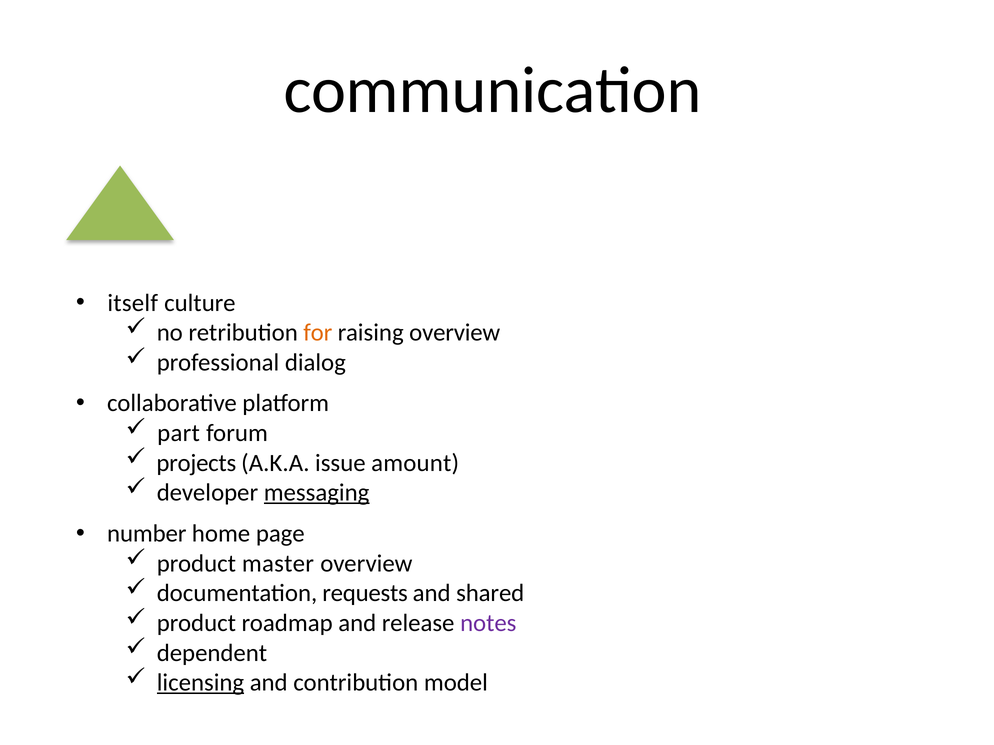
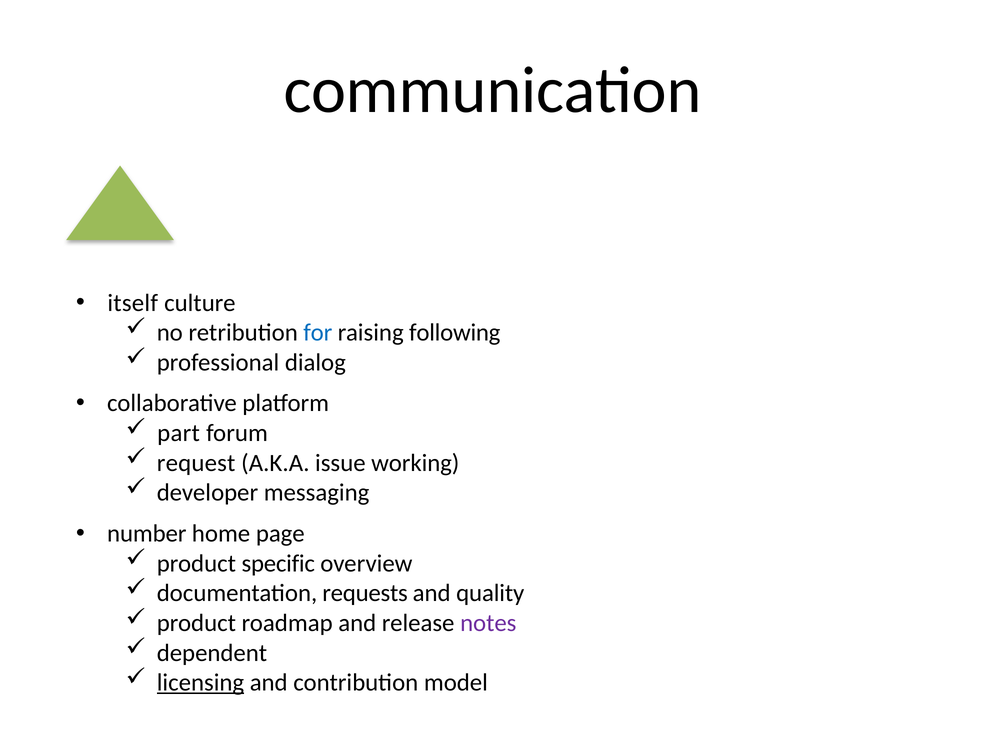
for colour: orange -> blue (318, 333)
raising overview: overview -> following (455, 333)
projects: projects -> request (196, 463)
amount: amount -> working (415, 463)
messaging underline: present -> none (317, 493)
master: master -> specific (278, 564)
shared: shared -> quality (490, 594)
